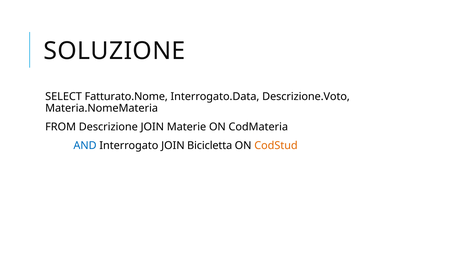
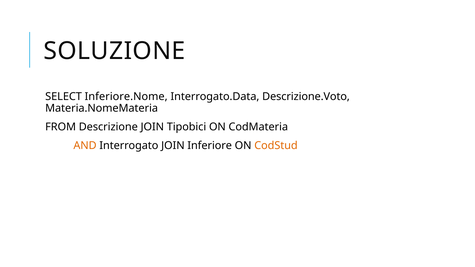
Fatturato.Nome: Fatturato.Nome -> Inferiore.Nome (126, 97)
Materie: Materie -> Tipobici (187, 127)
AND colour: blue -> orange (85, 146)
Bicicletta: Bicicletta -> Inferiore (210, 146)
